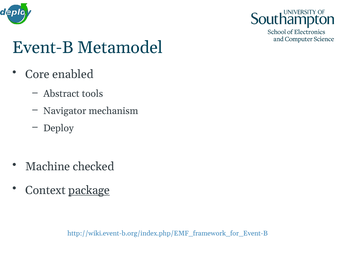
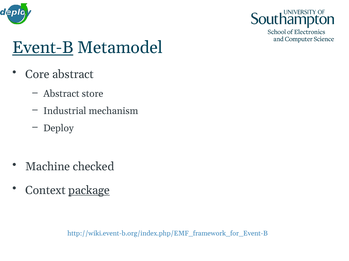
Event-B underline: none -> present (43, 48)
Core enabled: enabled -> abstract (73, 74)
tools: tools -> store (93, 94)
Navigator: Navigator -> Industrial (65, 111)
